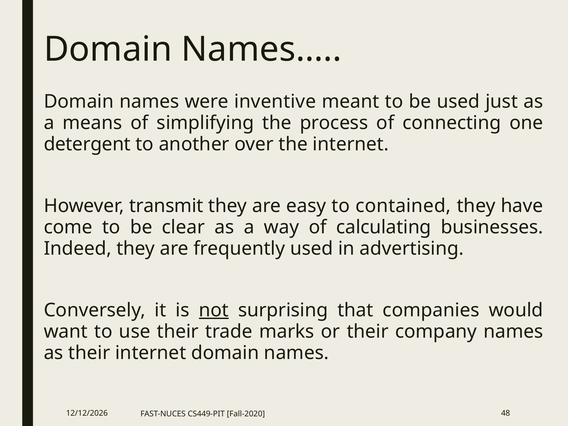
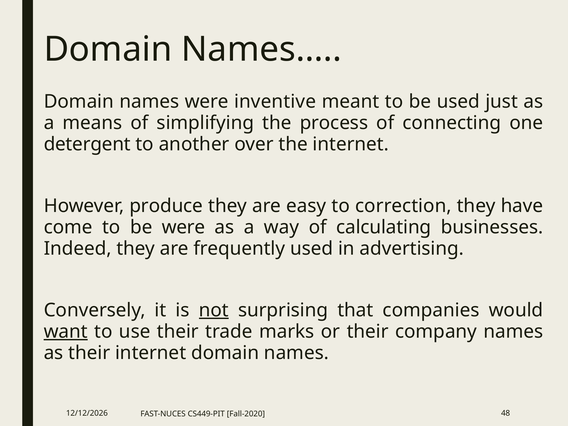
transmit: transmit -> produce (166, 206)
contained: contained -> correction (403, 206)
be clear: clear -> were (183, 227)
want underline: none -> present (66, 332)
